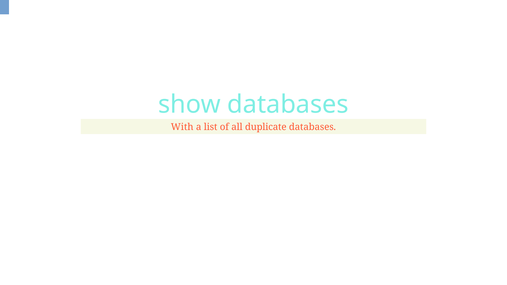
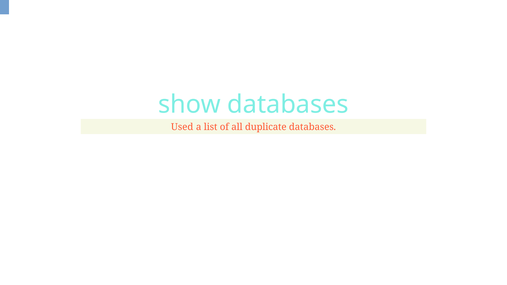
With: With -> Used (182, 127)
